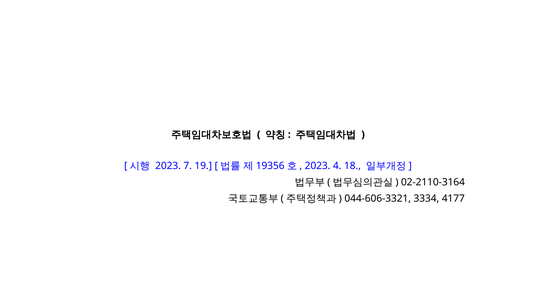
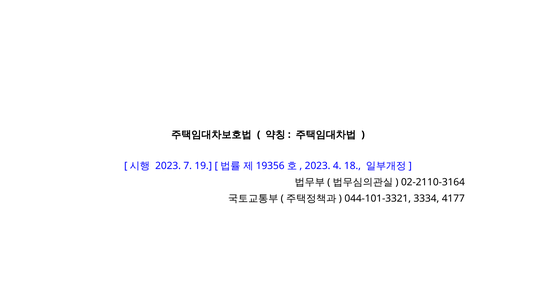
044-606-3321: 044-606-3321 -> 044-101-3321 (378, 199)
